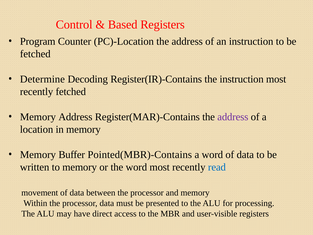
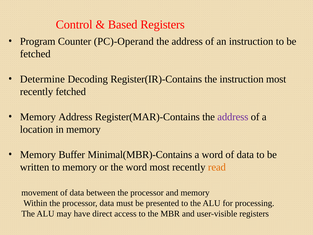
PC)-Location: PC)-Location -> PC)-Operand (124, 41)
Pointed(MBR)-Contains: Pointed(MBR)-Contains -> Minimal(MBR)-Contains (140, 154)
read colour: blue -> orange (217, 167)
